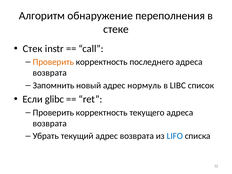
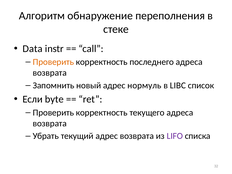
Стек: Стек -> Data (33, 49)
glibc: glibc -> byte (54, 99)
LIFO colour: blue -> purple (175, 136)
